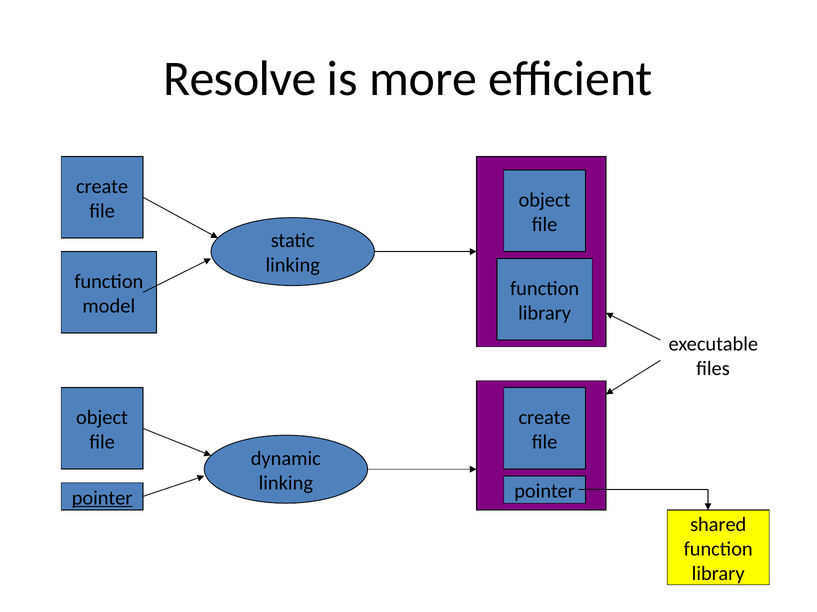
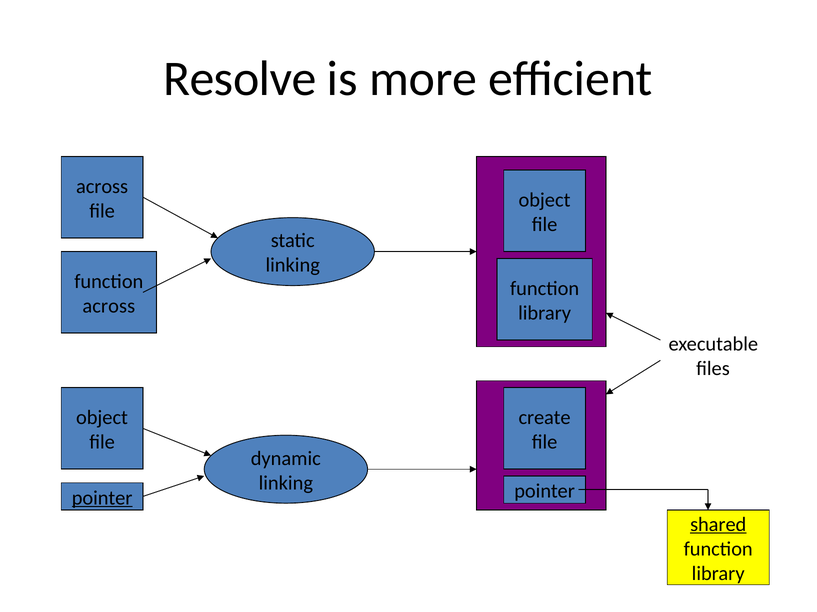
create: create -> across (102, 187)
model: model -> across (109, 306)
shared underline: none -> present (718, 525)
